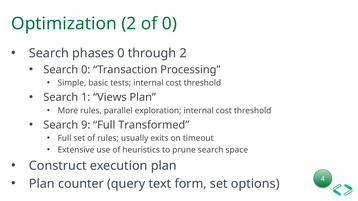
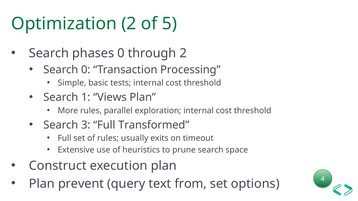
of 0: 0 -> 5 (169, 24)
9: 9 -> 3 (86, 125)
counter: counter -> prevent (81, 184)
form: form -> from (191, 184)
